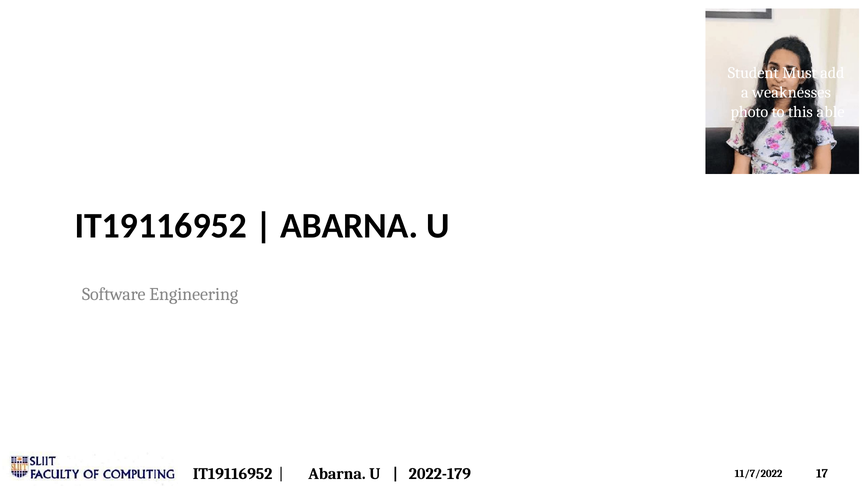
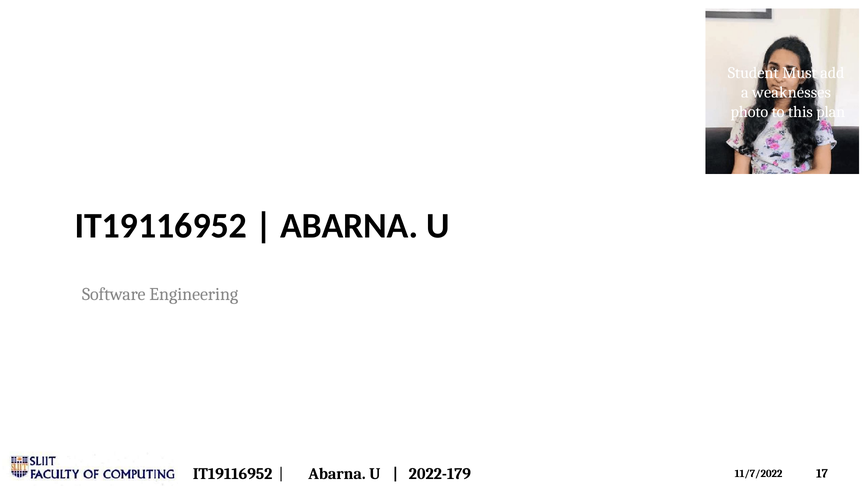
able: able -> plan (831, 112)
